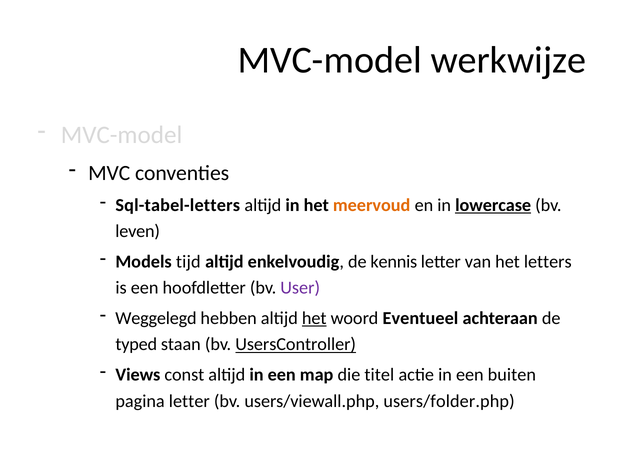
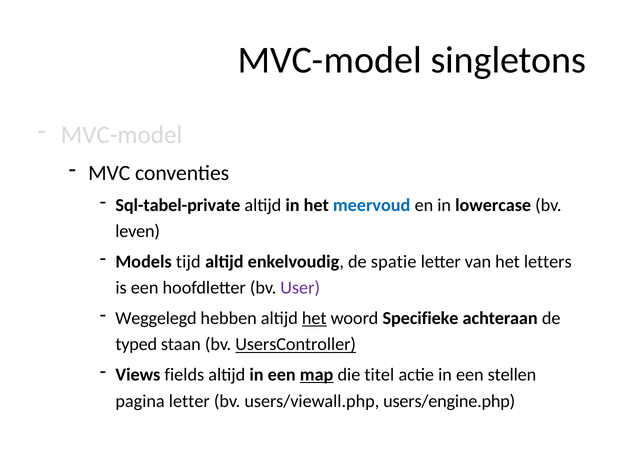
werkwijze: werkwijze -> singletons (508, 60)
Sql-tabel-letters: Sql-tabel-letters -> Sql-tabel-private (178, 205)
meervoud colour: orange -> blue (372, 205)
lowercase underline: present -> none (493, 205)
kennis: kennis -> spatie (394, 262)
Eventueel: Eventueel -> Specifieke (421, 318)
const: const -> fields (184, 375)
map underline: none -> present (317, 375)
buiten: buiten -> stellen (512, 375)
users/folder.php: users/folder.php -> users/engine.php (449, 401)
